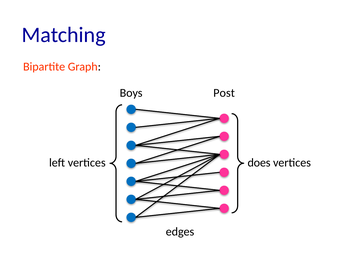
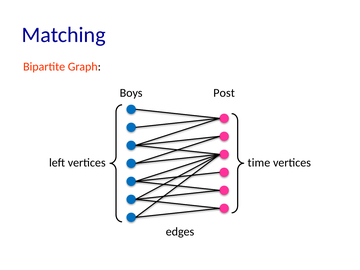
does: does -> time (259, 163)
